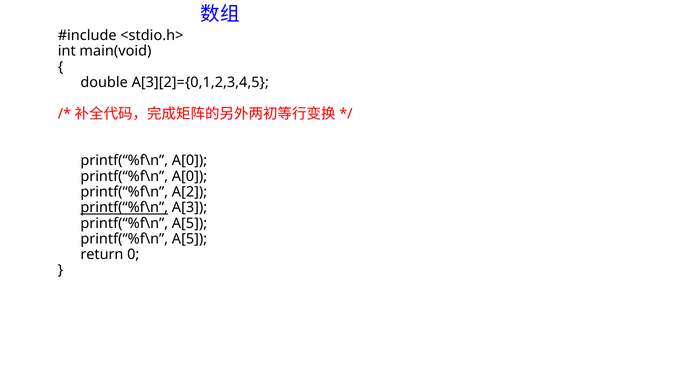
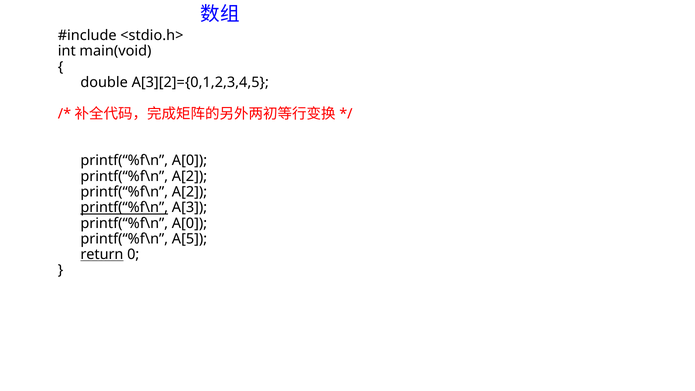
A[0: A[0 -> A[2 (190, 176)
A[5: A[5 -> A[0 (190, 223)
return underline: none -> present (102, 254)
